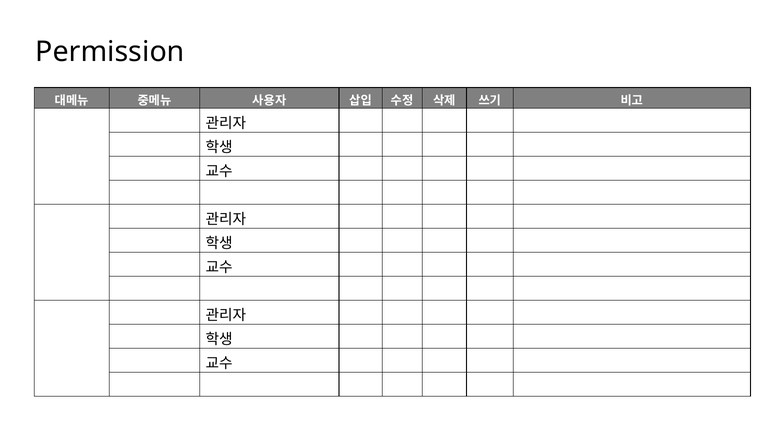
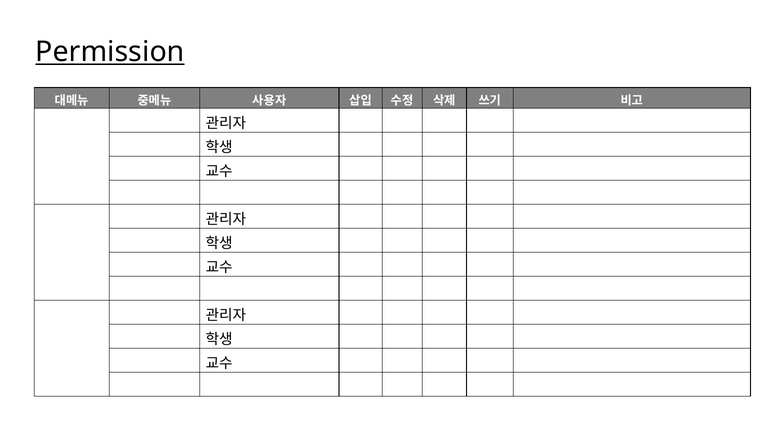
Permission underline: none -> present (110, 52)
